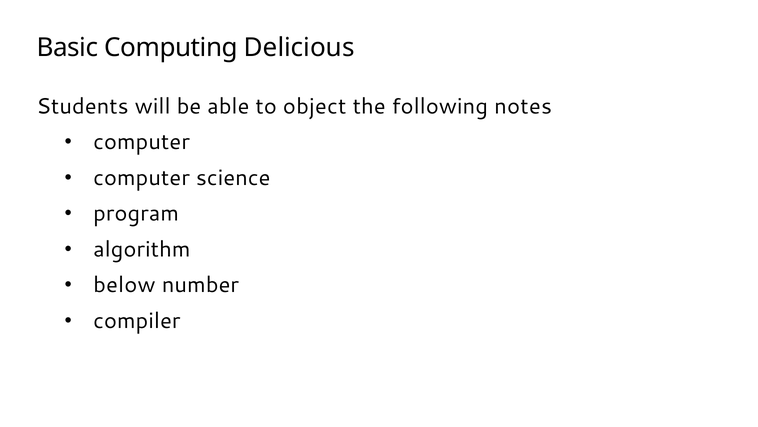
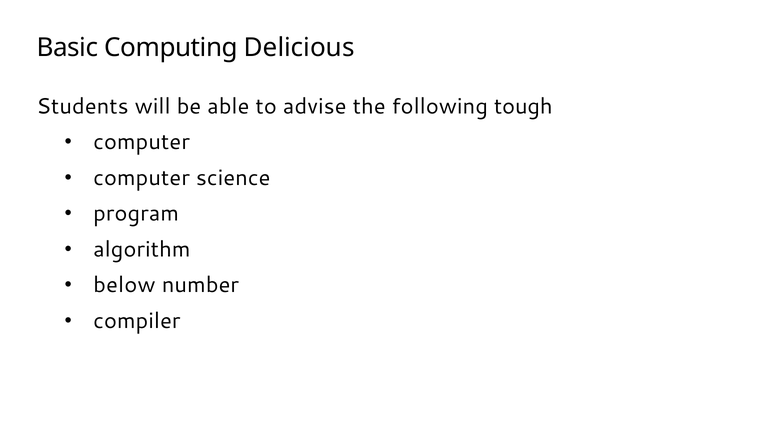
object: object -> advise (315, 106)
notes: notes -> tough (523, 106)
